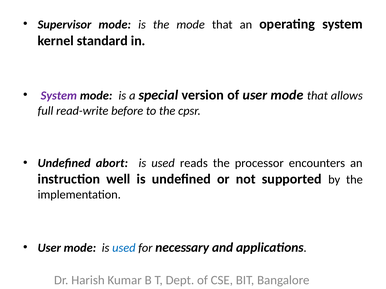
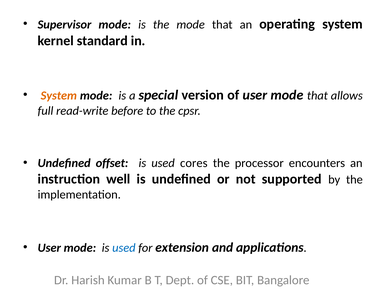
System colour: purple -> orange (59, 96)
abort: abort -> offset (112, 163)
reads: reads -> cores (194, 163)
necessary: necessary -> extension (182, 248)
